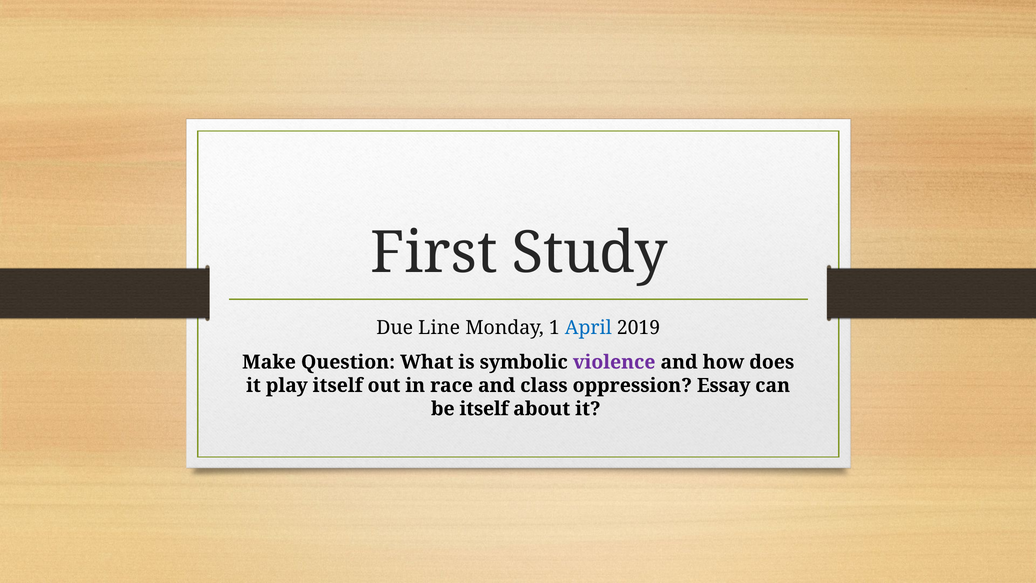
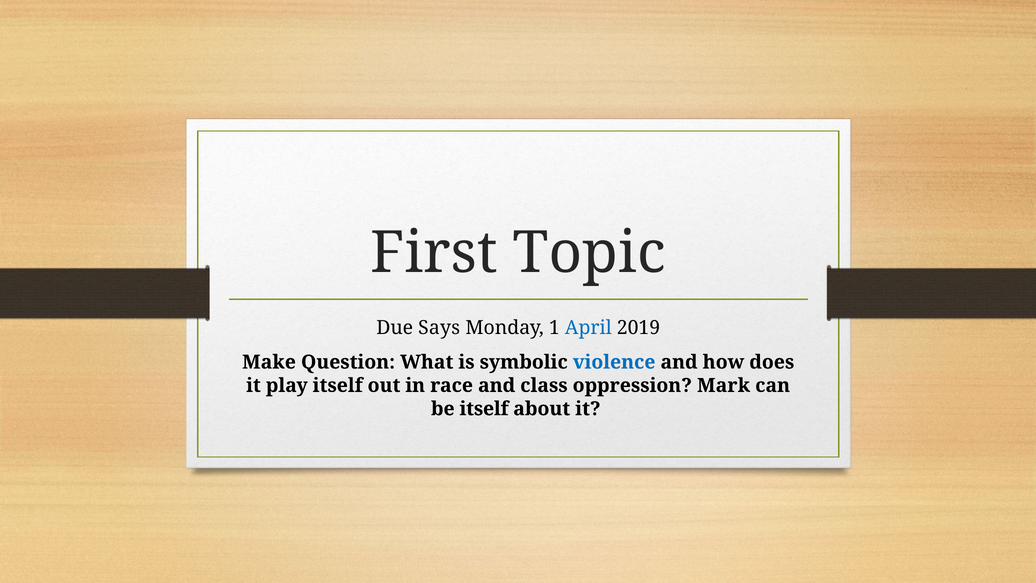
Study: Study -> Topic (589, 253)
Line: Line -> Says (439, 328)
violence colour: purple -> blue (614, 362)
Essay: Essay -> Mark (724, 385)
